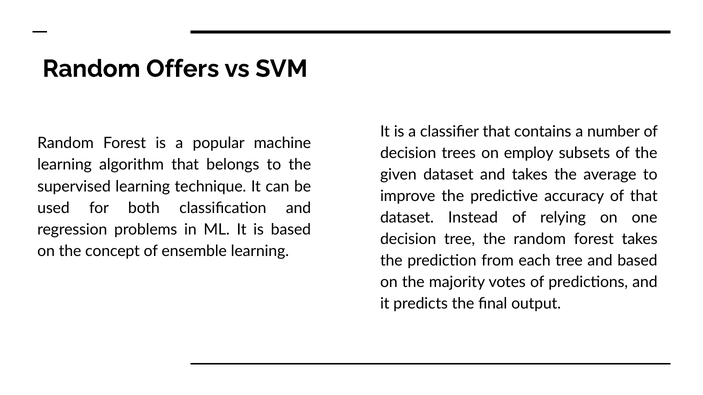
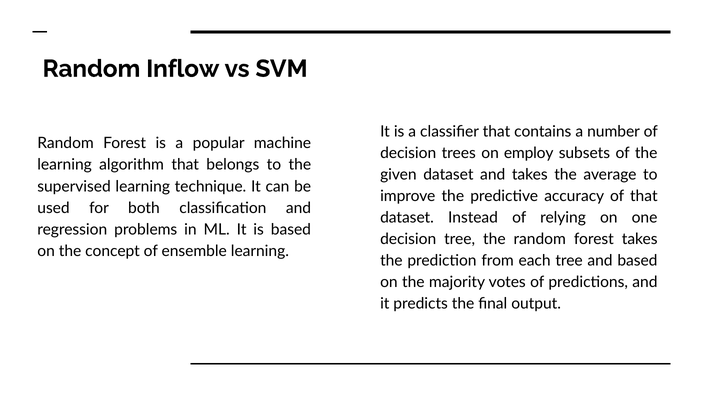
Offers: Offers -> Inflow (183, 69)
